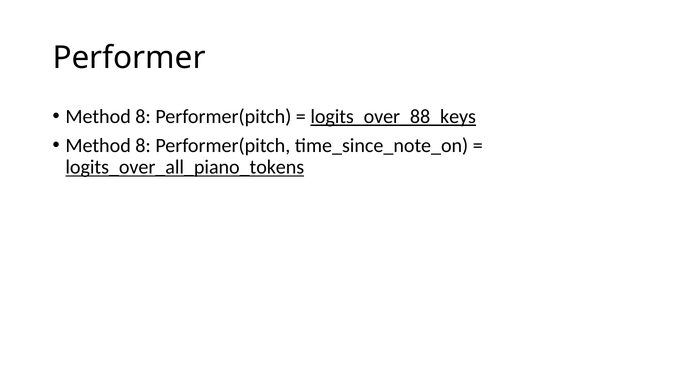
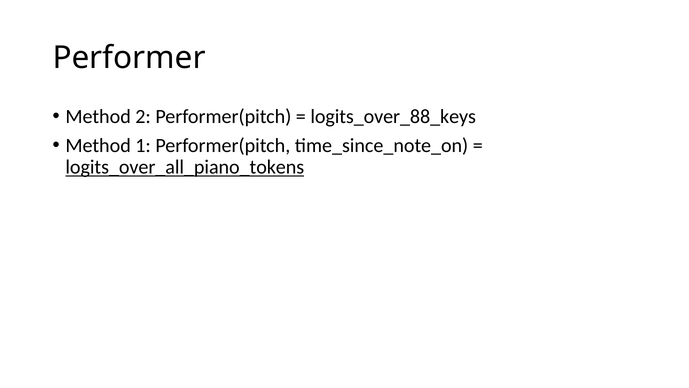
8: 8 -> 2 (143, 116)
logits_over_88_keys underline: present -> none (393, 116)
8: 8 -> 1 (143, 145)
